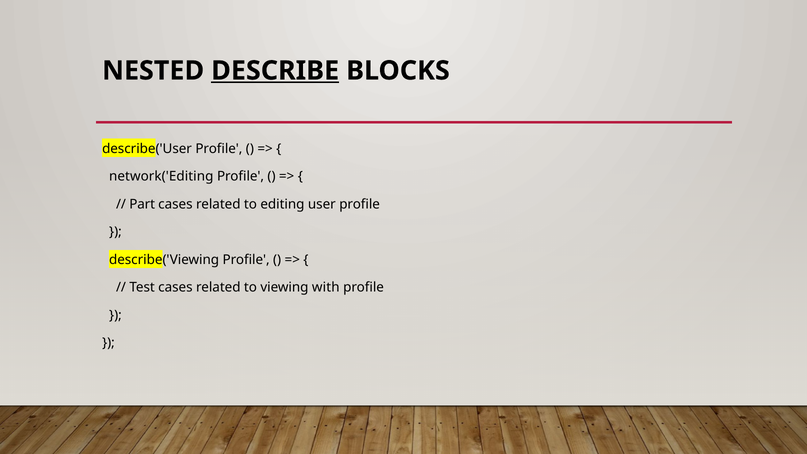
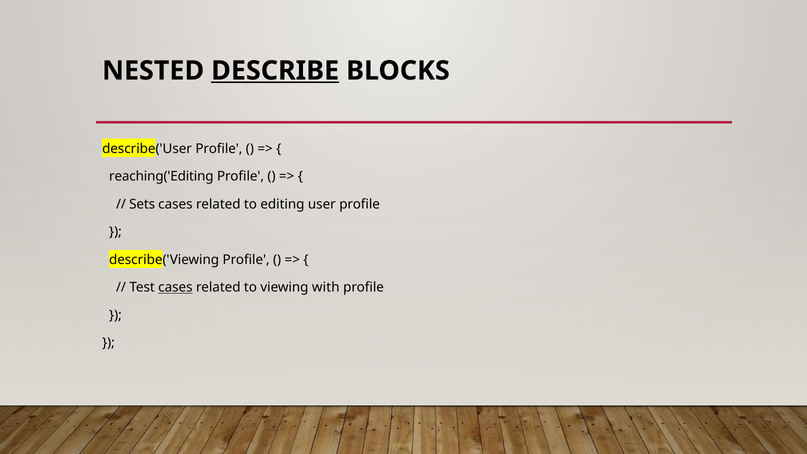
network('Editing: network('Editing -> reaching('Editing (161, 176)
Part: Part -> Sets (142, 204)
cases underline: none -> present (175, 287)
